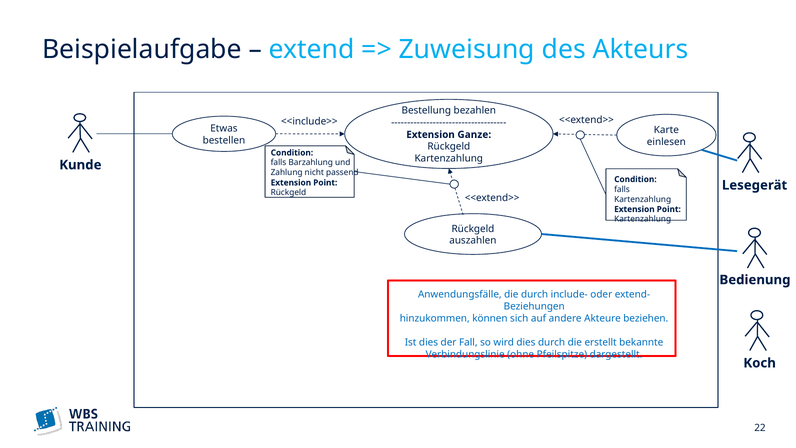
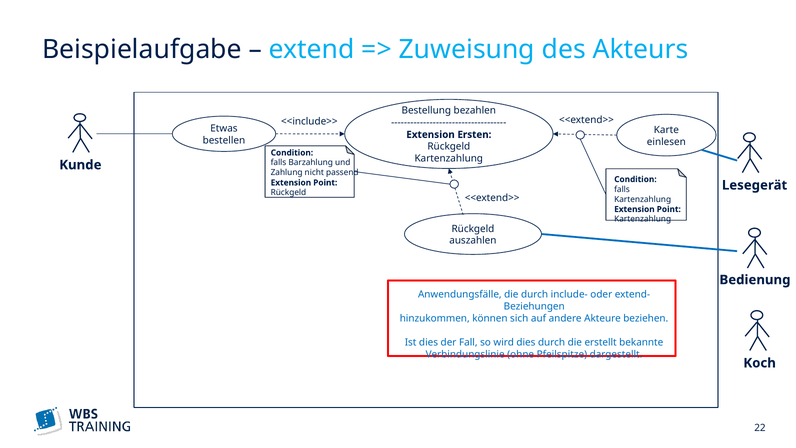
Ganze: Ganze -> Ersten (474, 135)
